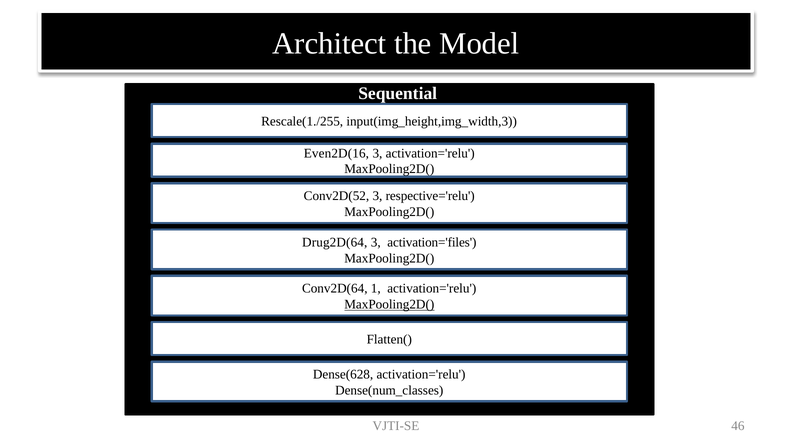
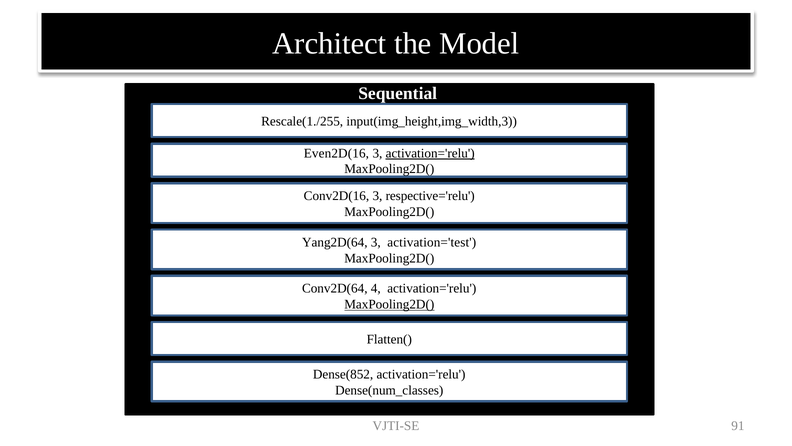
activation='relu underline: none -> present (430, 153)
Conv2D(52: Conv2D(52 -> Conv2D(16 (336, 196)
Drug2D(64: Drug2D(64 -> Yang2D(64 (335, 242)
activation='files: activation='files -> activation='test (432, 242)
1: 1 -> 4 (376, 288)
Dense(628: Dense(628 -> Dense(852 (343, 374)
46: 46 -> 91 (738, 426)
